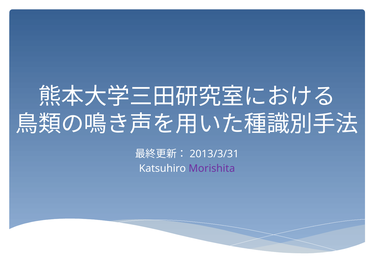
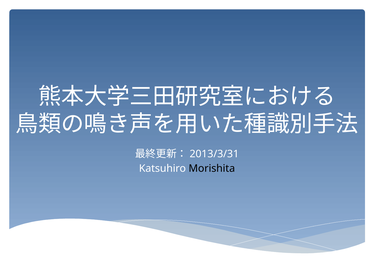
Morishita colour: purple -> black (212, 169)
